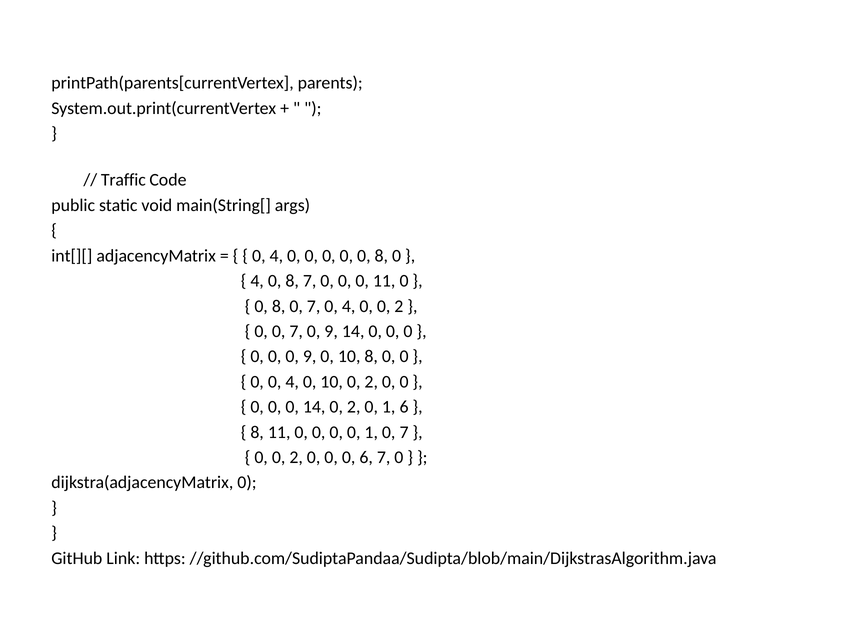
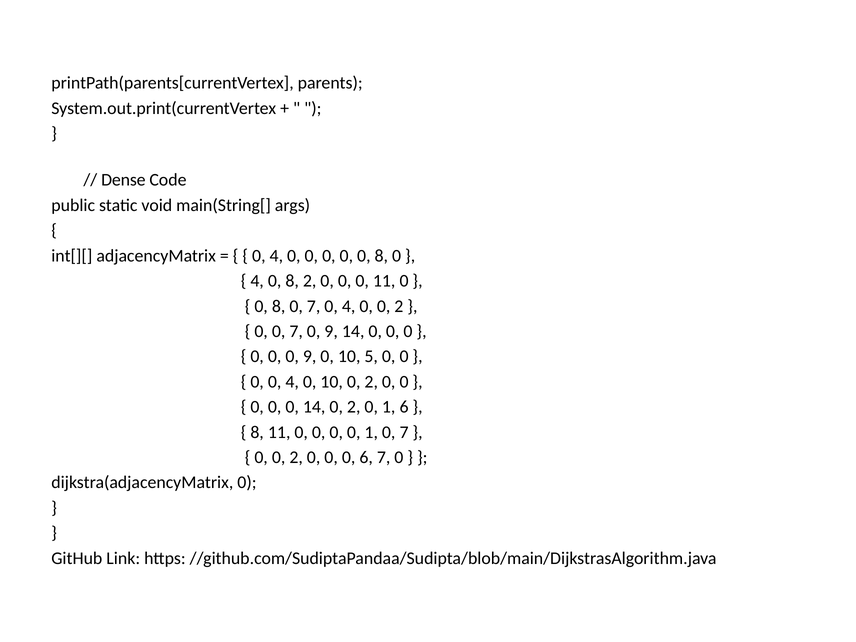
Traffic: Traffic -> Dense (123, 180)
8 7: 7 -> 2 (310, 281)
10 8: 8 -> 5 (371, 357)
